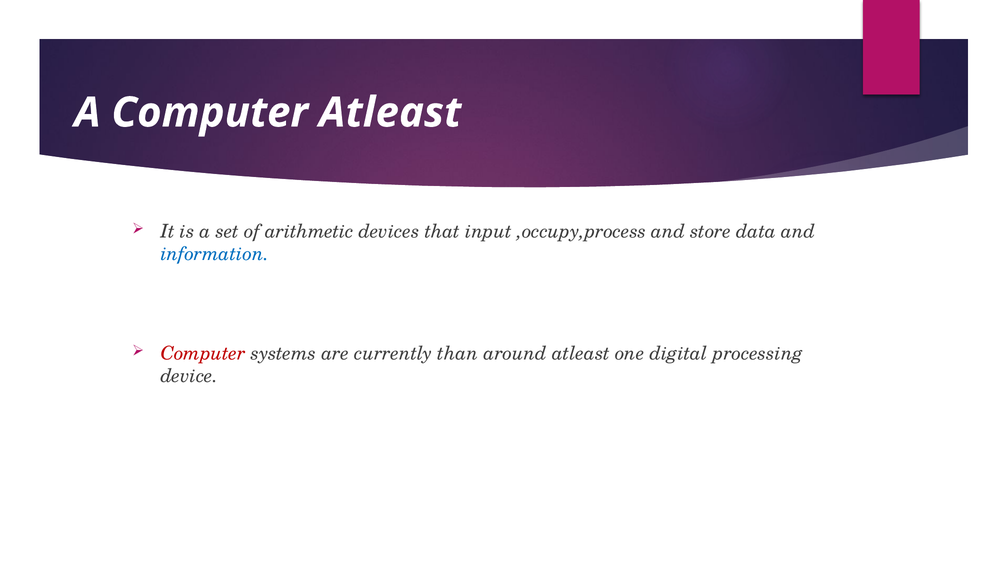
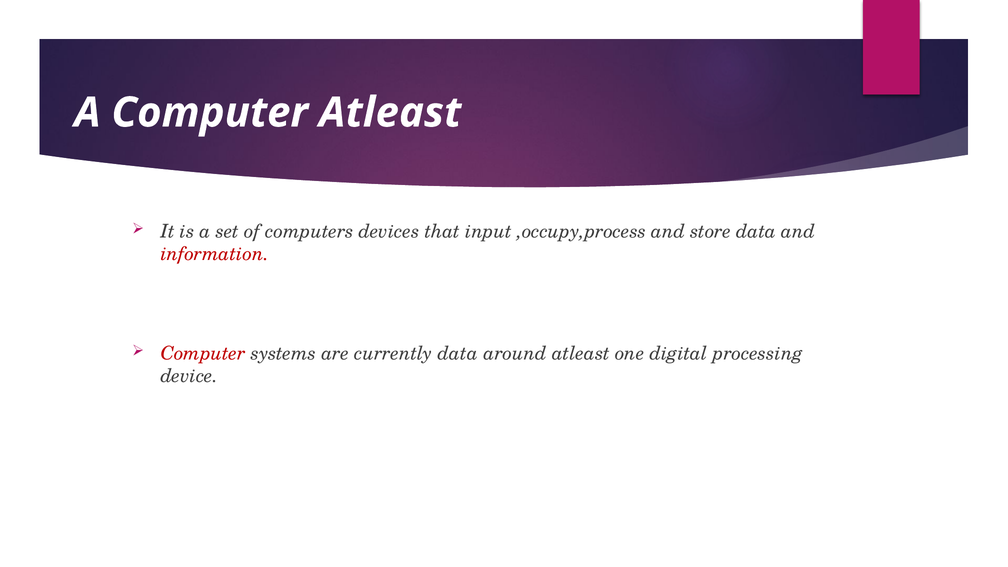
arithmetic: arithmetic -> computers (309, 231)
information colour: blue -> red (215, 254)
currently than: than -> data (458, 354)
